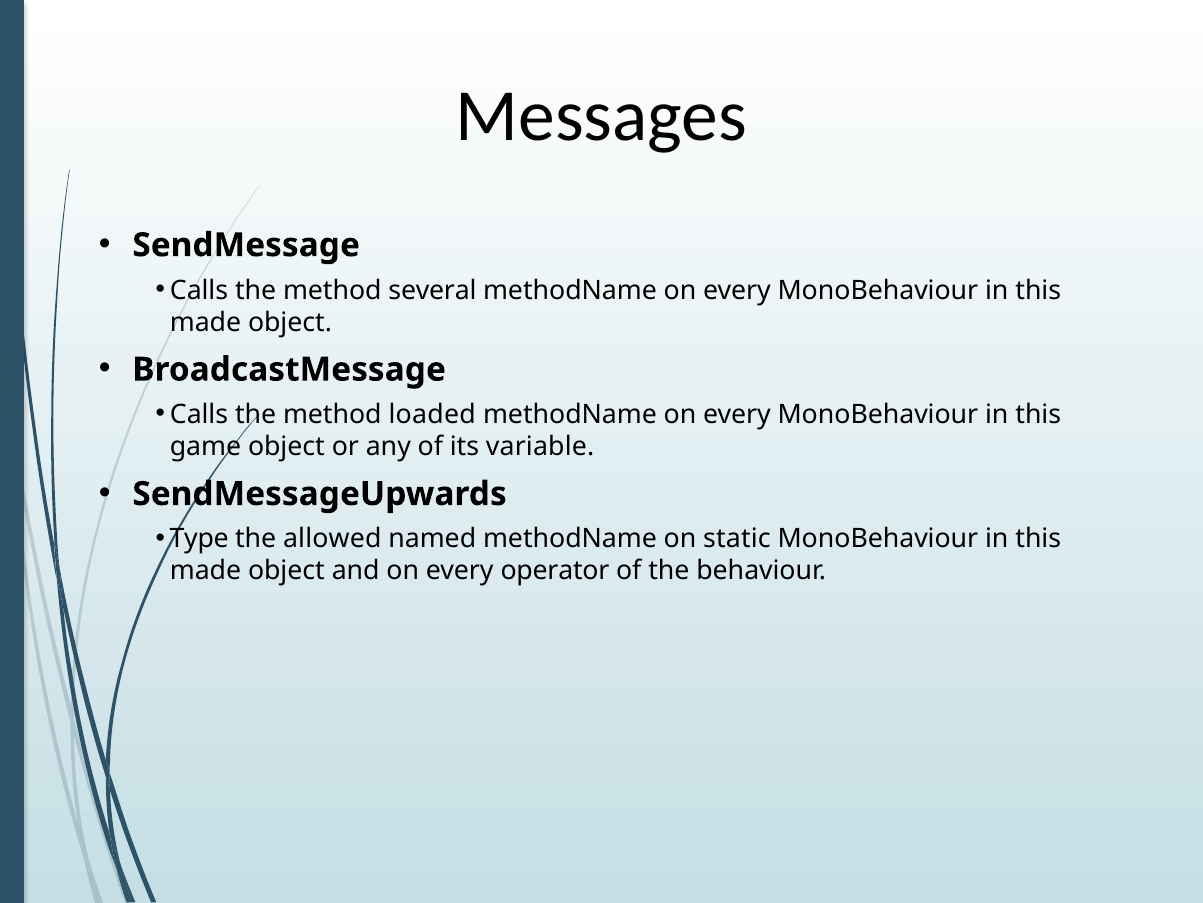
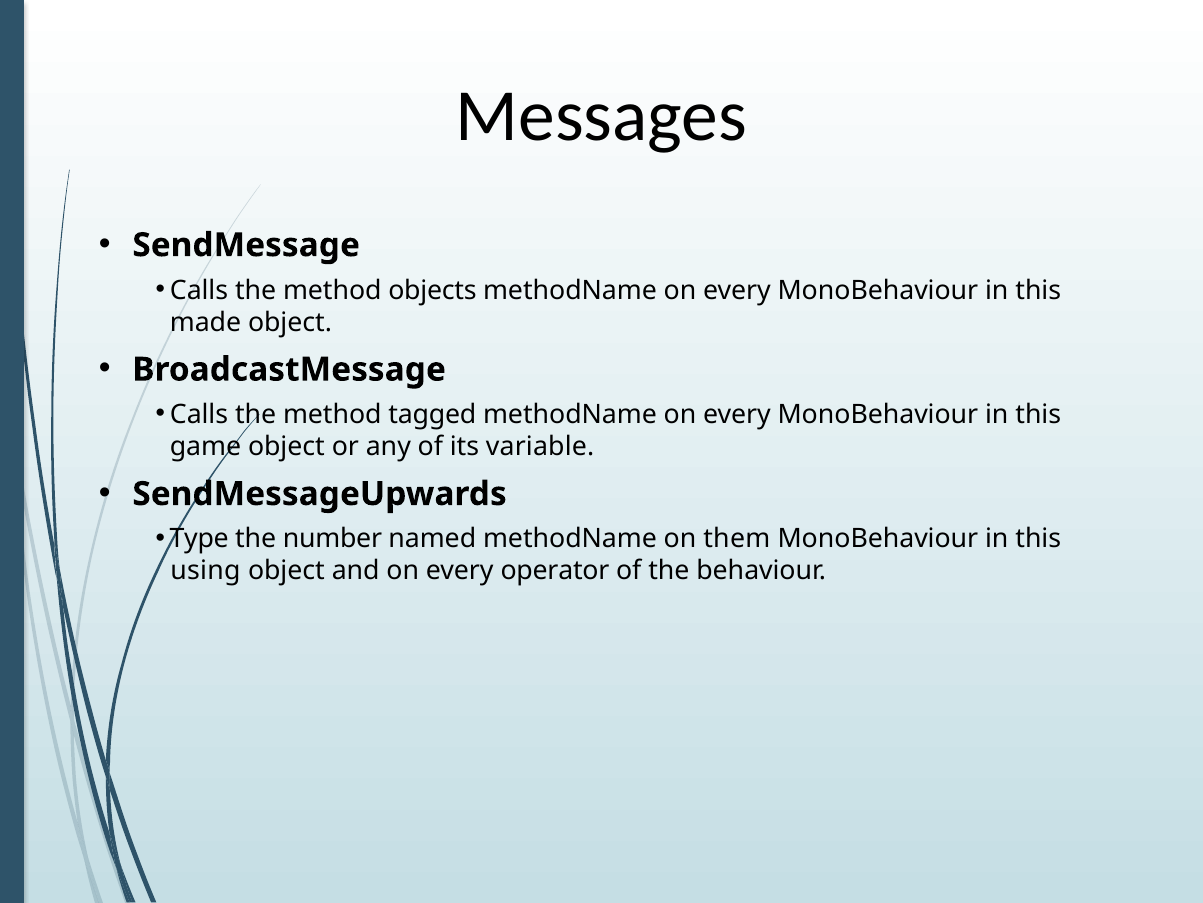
several: several -> objects (432, 290)
loaded: loaded -> tagged (432, 414)
allowed: allowed -> number (332, 539)
static: static -> them (737, 539)
made: made -> using (205, 571)
